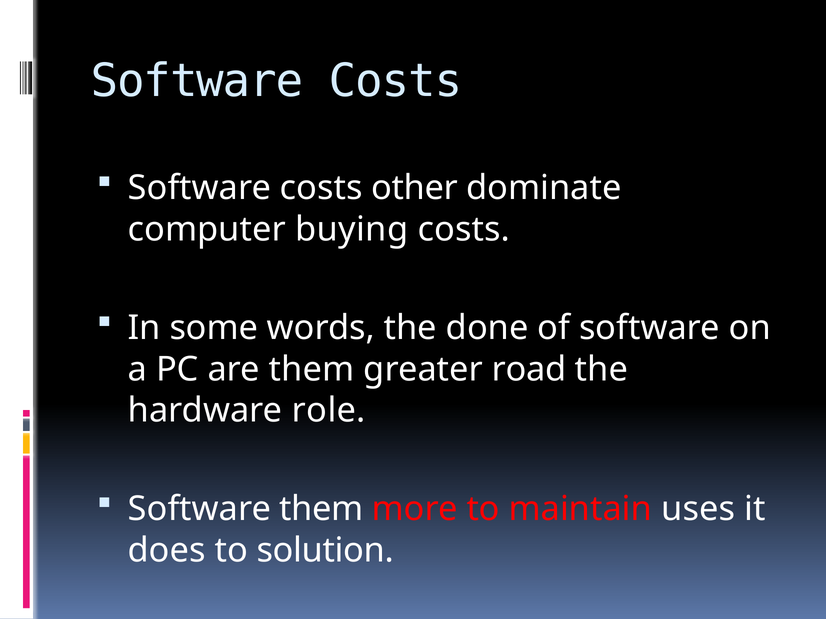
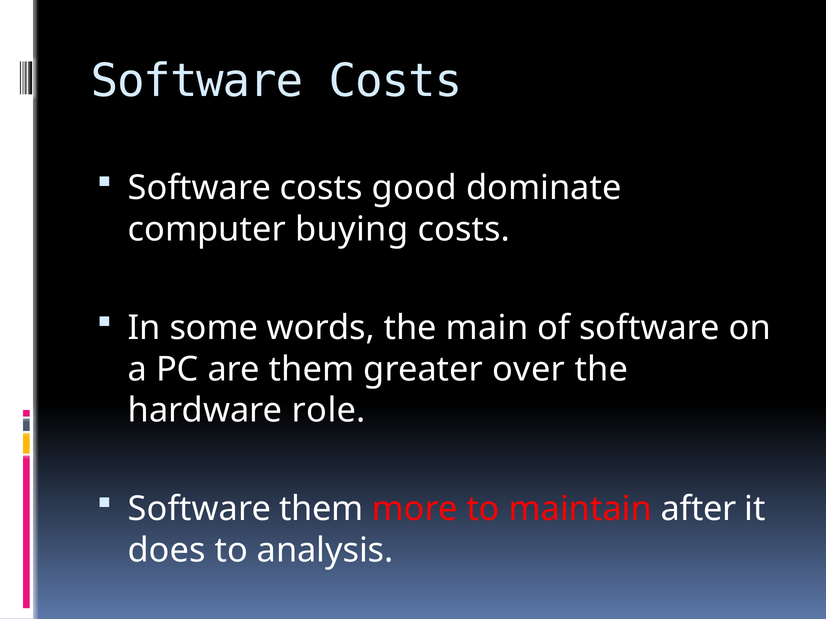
other: other -> good (414, 188)
done: done -> main (487, 328)
road: road -> over (529, 369)
uses: uses -> after (699, 509)
solution: solution -> analysis (325, 551)
